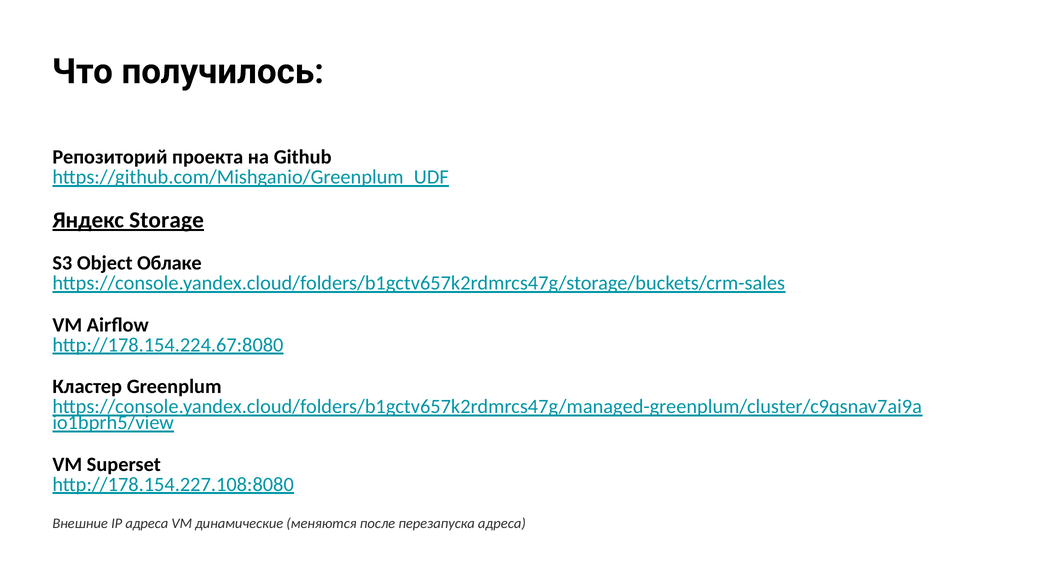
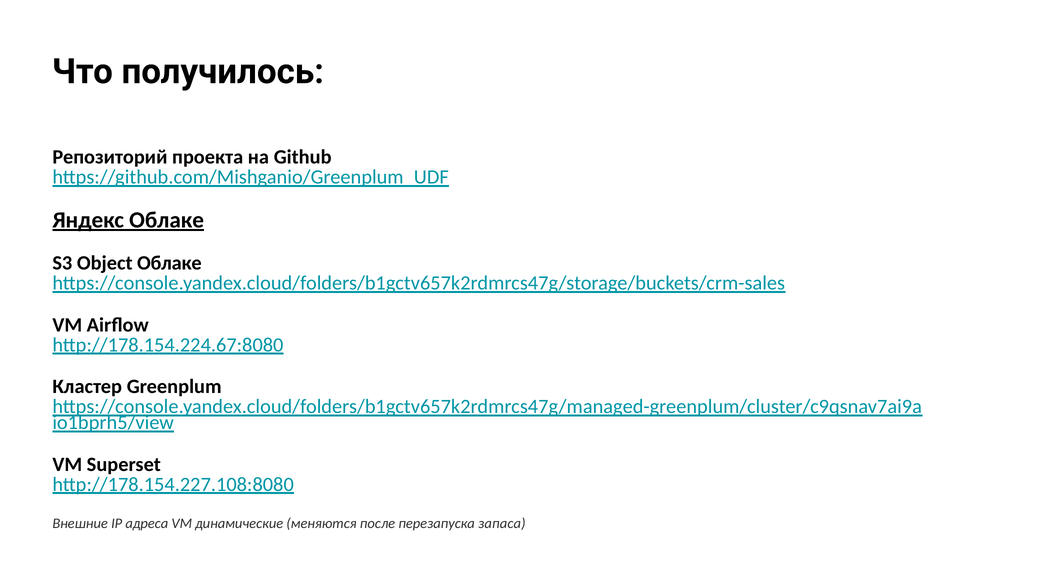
Яндекс Storage: Storage -> Облаке (167, 220)
перезапуска адреса: адреса -> запаса (502, 524)
